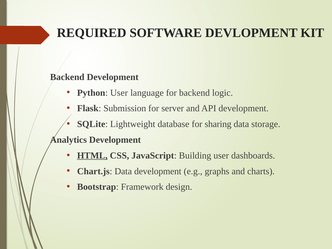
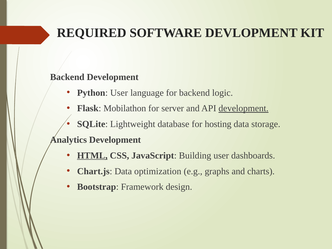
Submission: Submission -> Mobilathon (125, 108)
development underline: none -> present (244, 108)
sharing: sharing -> hosting (218, 124)
Data development: development -> optimization (158, 171)
